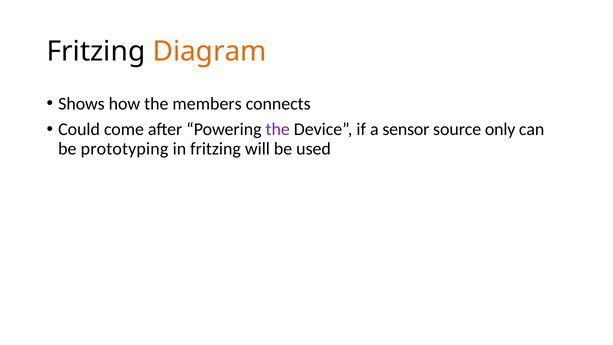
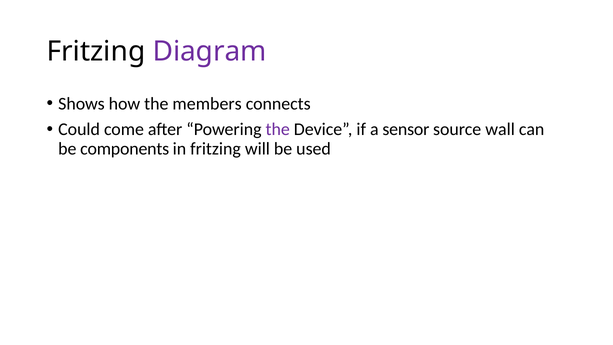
Diagram colour: orange -> purple (210, 51)
only: only -> wall (500, 129)
prototyping: prototyping -> components (125, 149)
